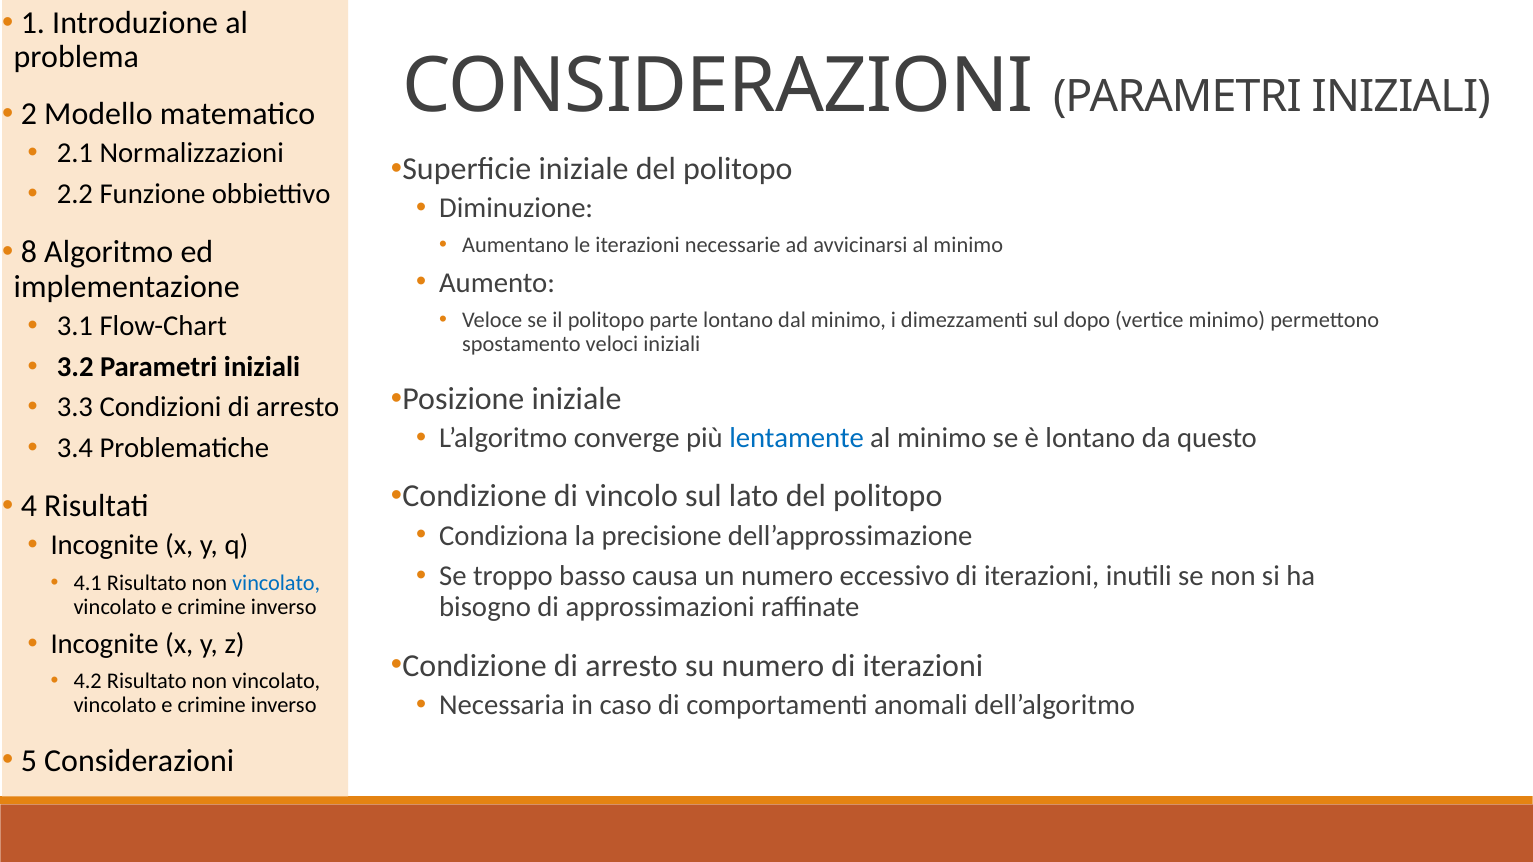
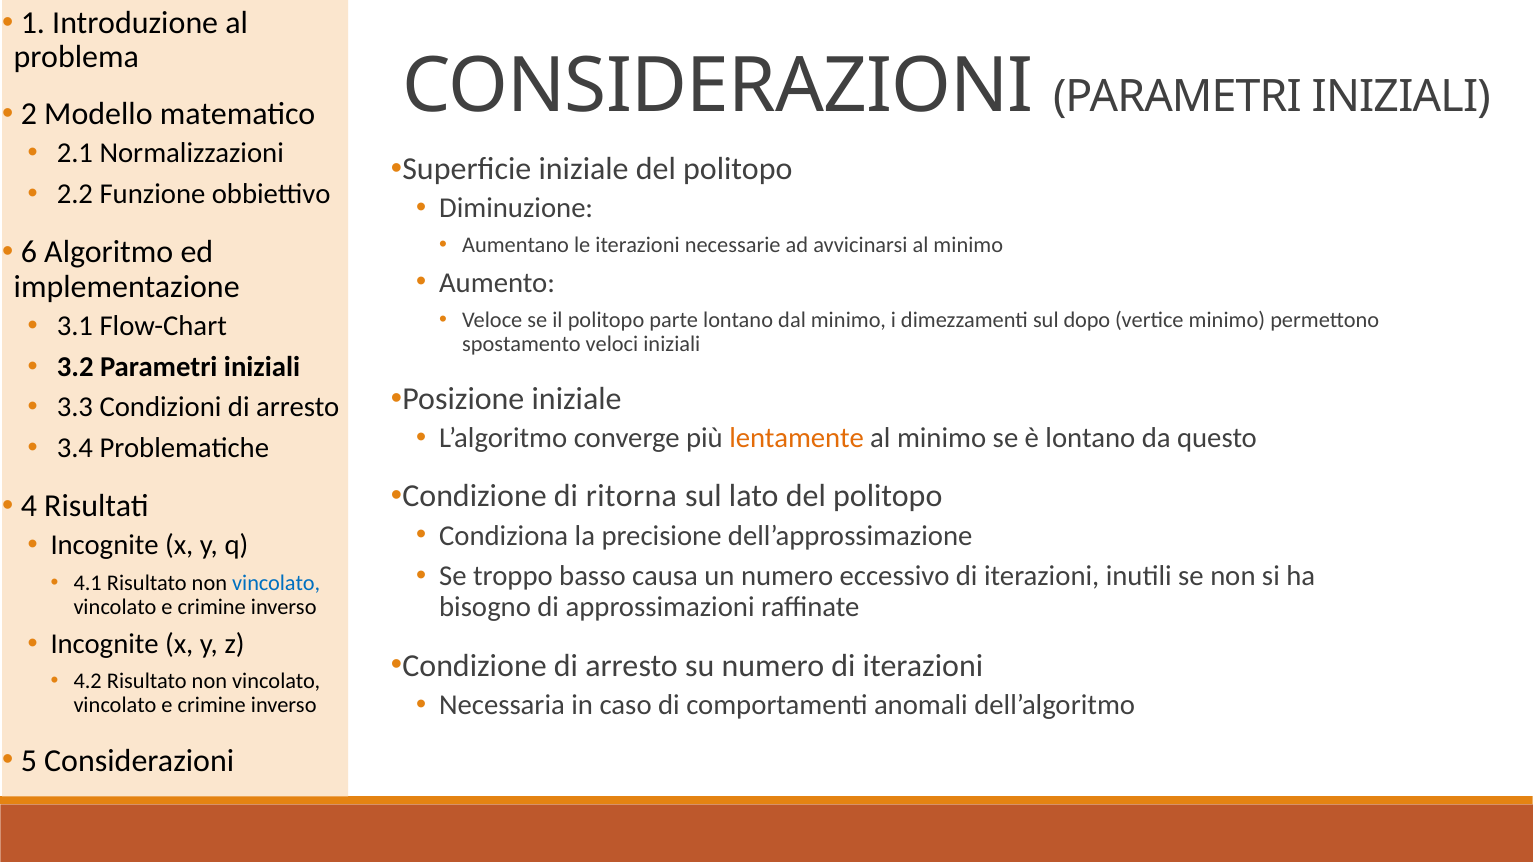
8: 8 -> 6 (29, 252)
lentamente colour: blue -> orange (797, 438)
vincolo: vincolo -> ritorna (631, 497)
